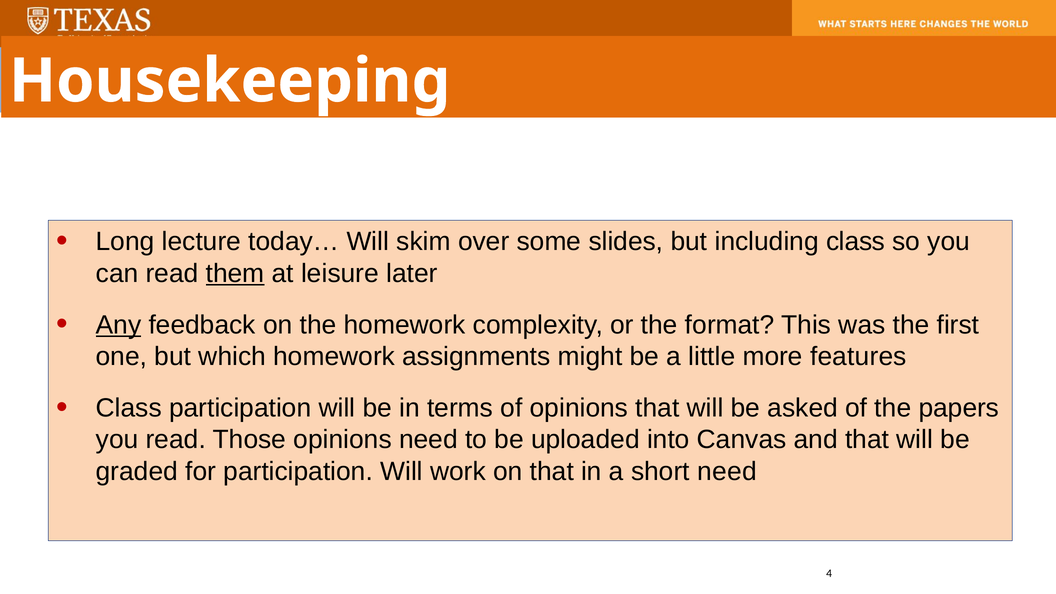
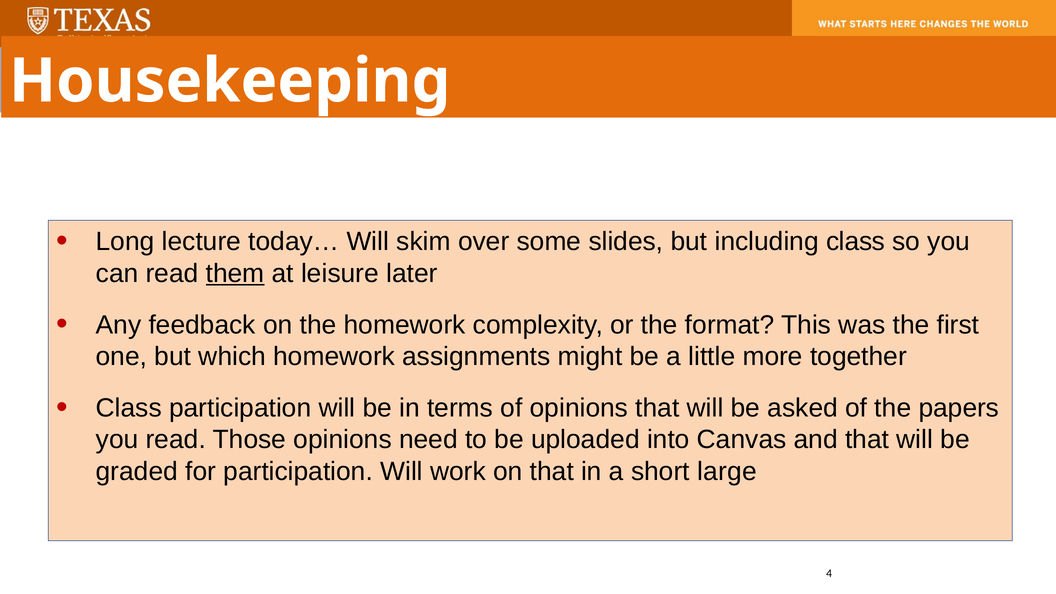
Any underline: present -> none (119, 325)
features: features -> together (858, 357)
short need: need -> large (727, 471)
